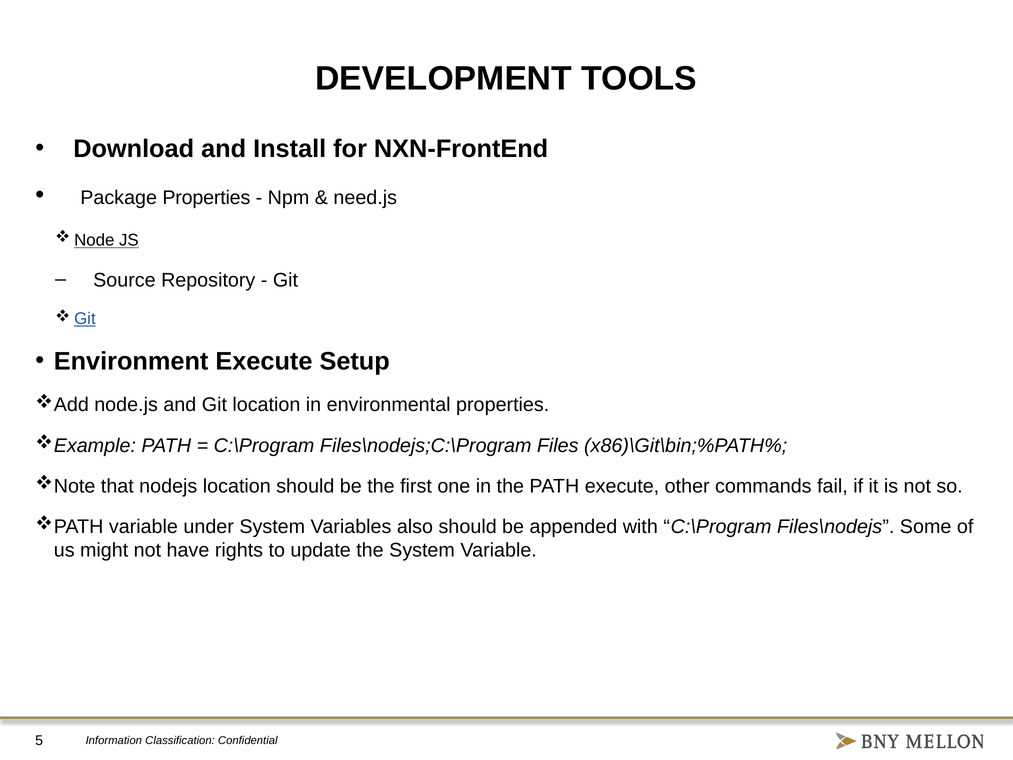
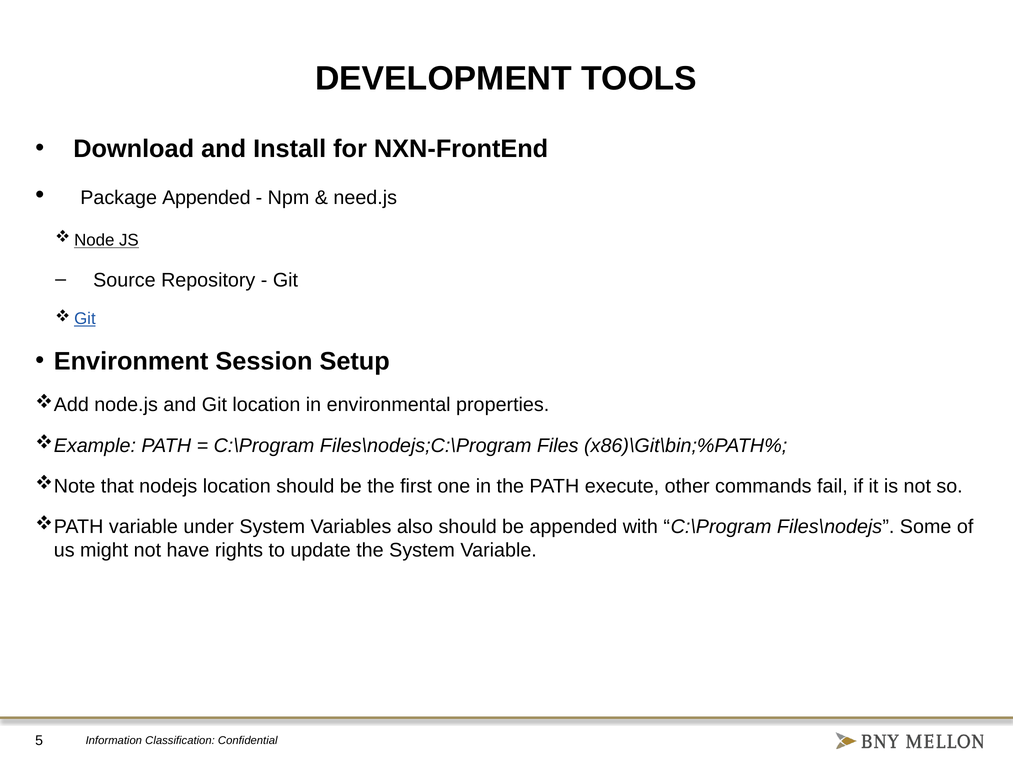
Package Properties: Properties -> Appended (206, 198)
Environment Execute: Execute -> Session (264, 361)
